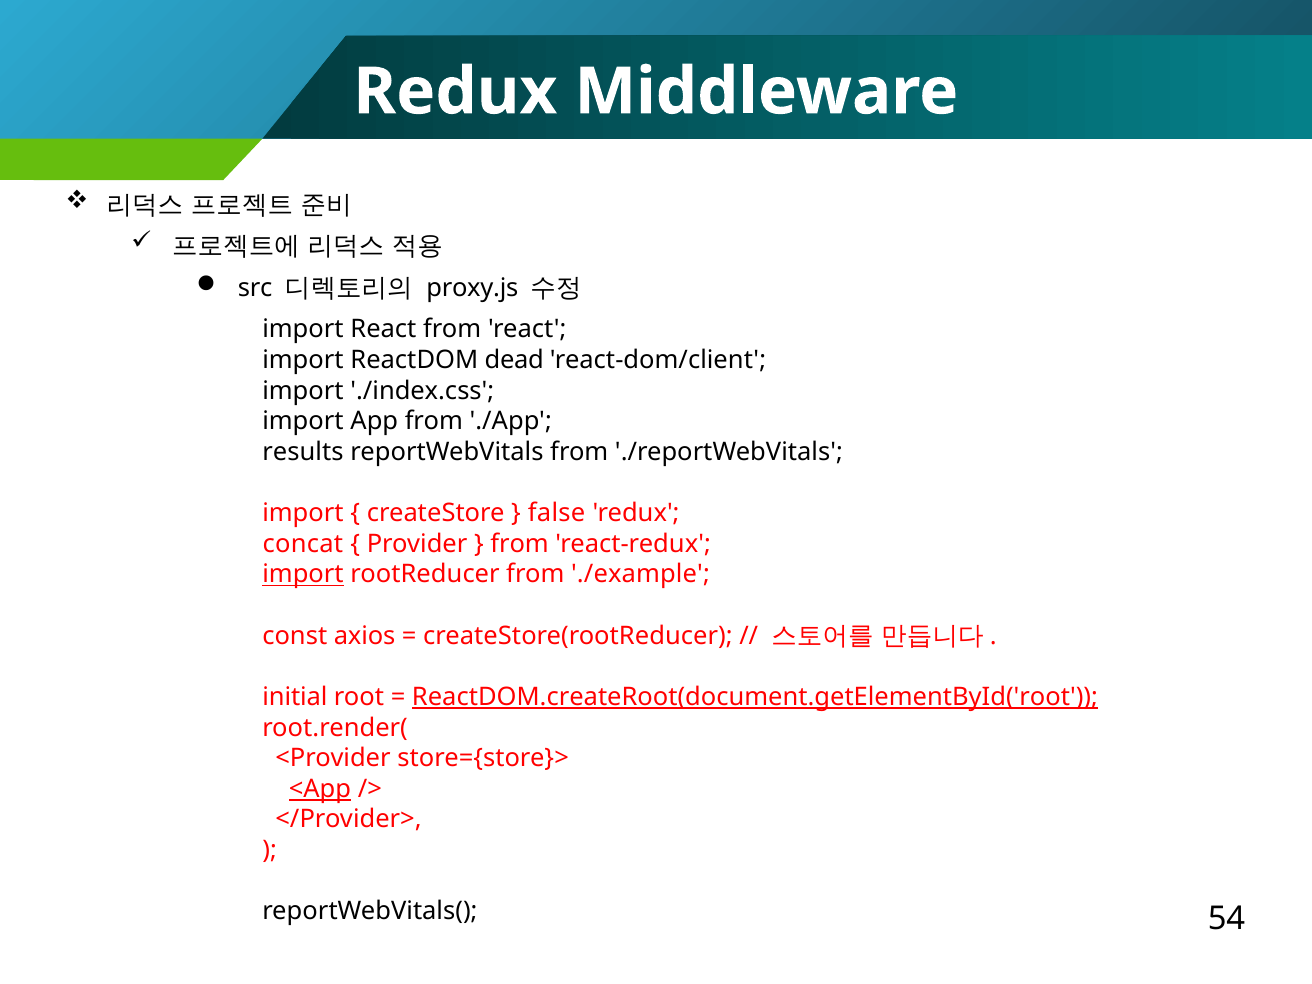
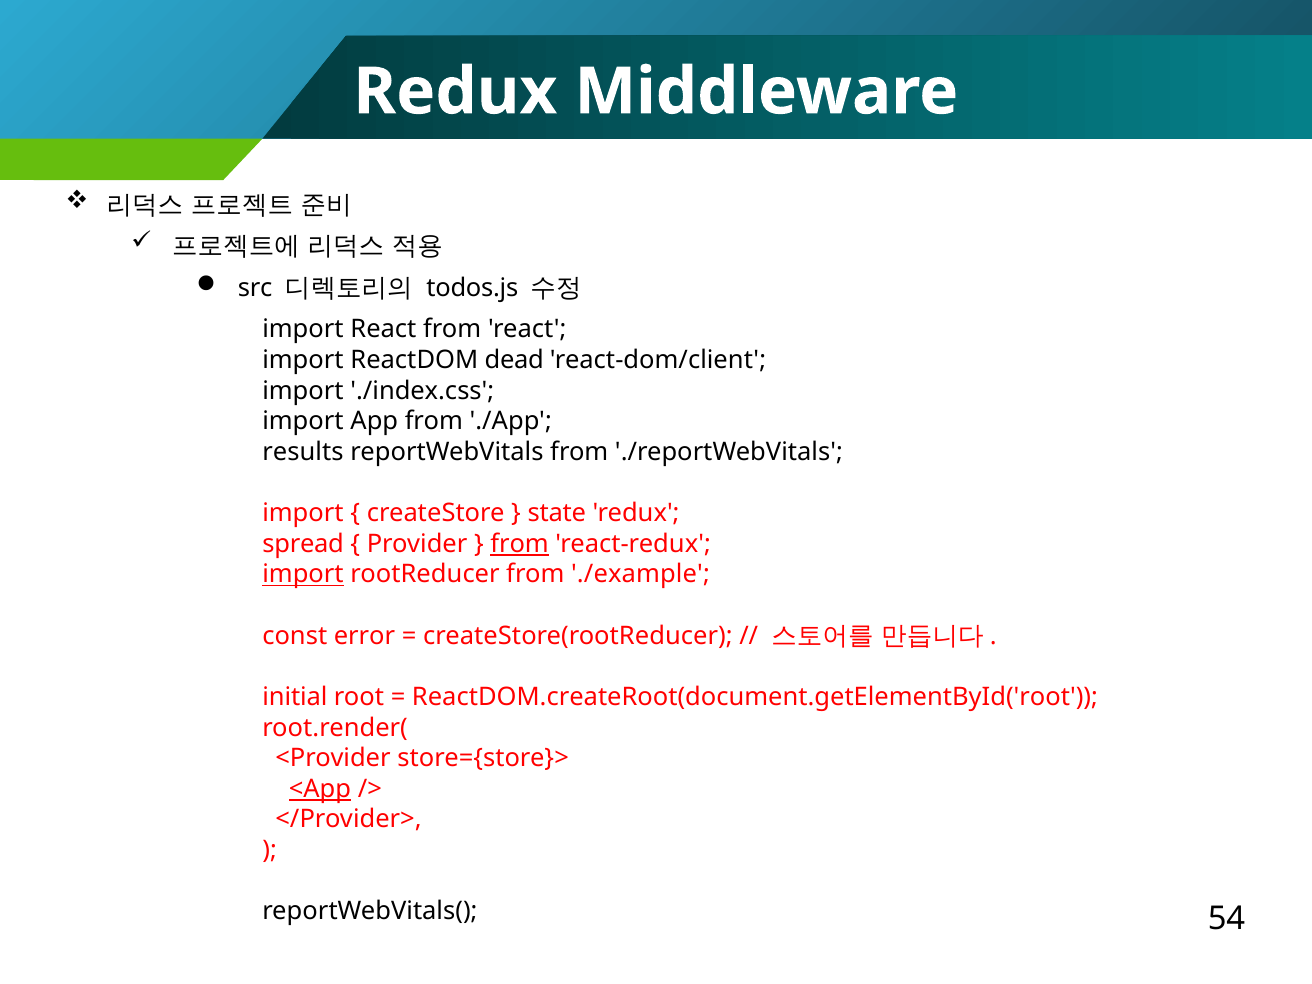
proxy.js: proxy.js -> todos.js (472, 288)
false: false -> state (557, 513)
concat: concat -> spread (303, 544)
from underline: none -> present (520, 544)
axios: axios -> error (364, 636)
ReactDOM.createRoot(document.getElementById('root underline: present -> none (755, 697)
